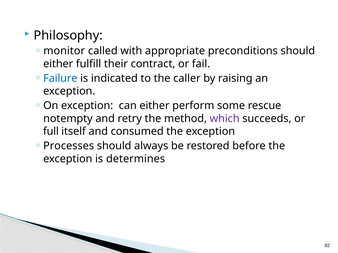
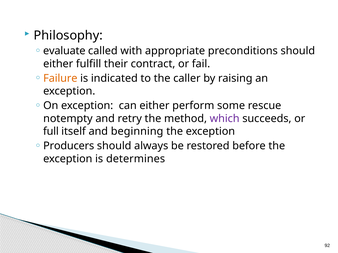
monitor: monitor -> evaluate (64, 51)
Failure colour: blue -> orange (60, 78)
consumed: consumed -> beginning (137, 132)
Processes: Processes -> Producers (69, 146)
